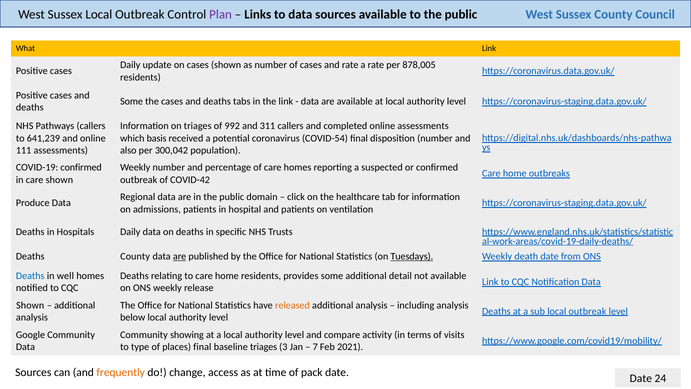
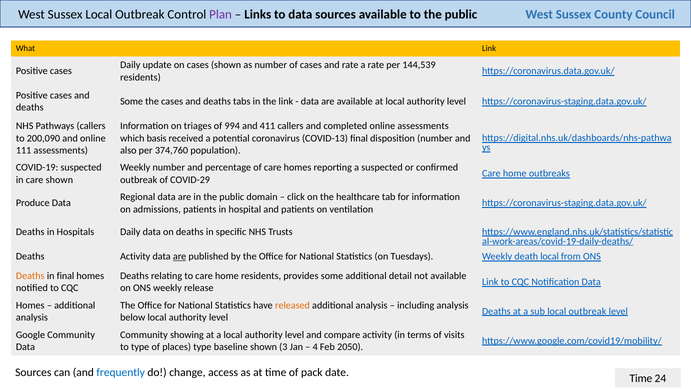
878,005: 878,005 -> 144,539 (419, 65)
992: 992 -> 994 (232, 126)
311: 311 -> 411 (268, 126)
641,239: 641,239 -> 200,090 (43, 138)
COVID-54: COVID-54 -> COVID-13 (325, 138)
300,042: 300,042 -> 374,760 (171, 150)
COVID-19 confirmed: confirmed -> suspected (81, 167)
COVID-42: COVID-42 -> COVID-29 (190, 180)
Deaths County: County -> Activity (135, 256)
Tuesdays underline: present -> none (412, 256)
death date: date -> local (550, 256)
Deaths colour: blue -> orange (30, 276)
in well: well -> final (65, 276)
Shown: Shown -> Homes (30, 305)
places final: final -> type (202, 347)
baseline triages: triages -> shown (264, 347)
7: 7 -> 4 (315, 347)
2021: 2021 -> 2050 (350, 347)
frequently colour: orange -> blue (121, 372)
Date: Date -> Time (641, 378)
